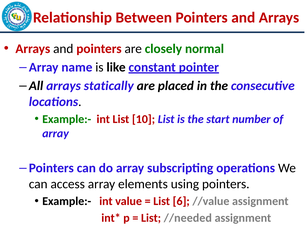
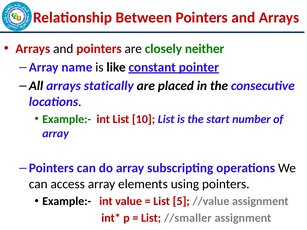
normal: normal -> neither (205, 49)
6: 6 -> 5 (181, 202)
//needed: //needed -> //smaller (188, 218)
